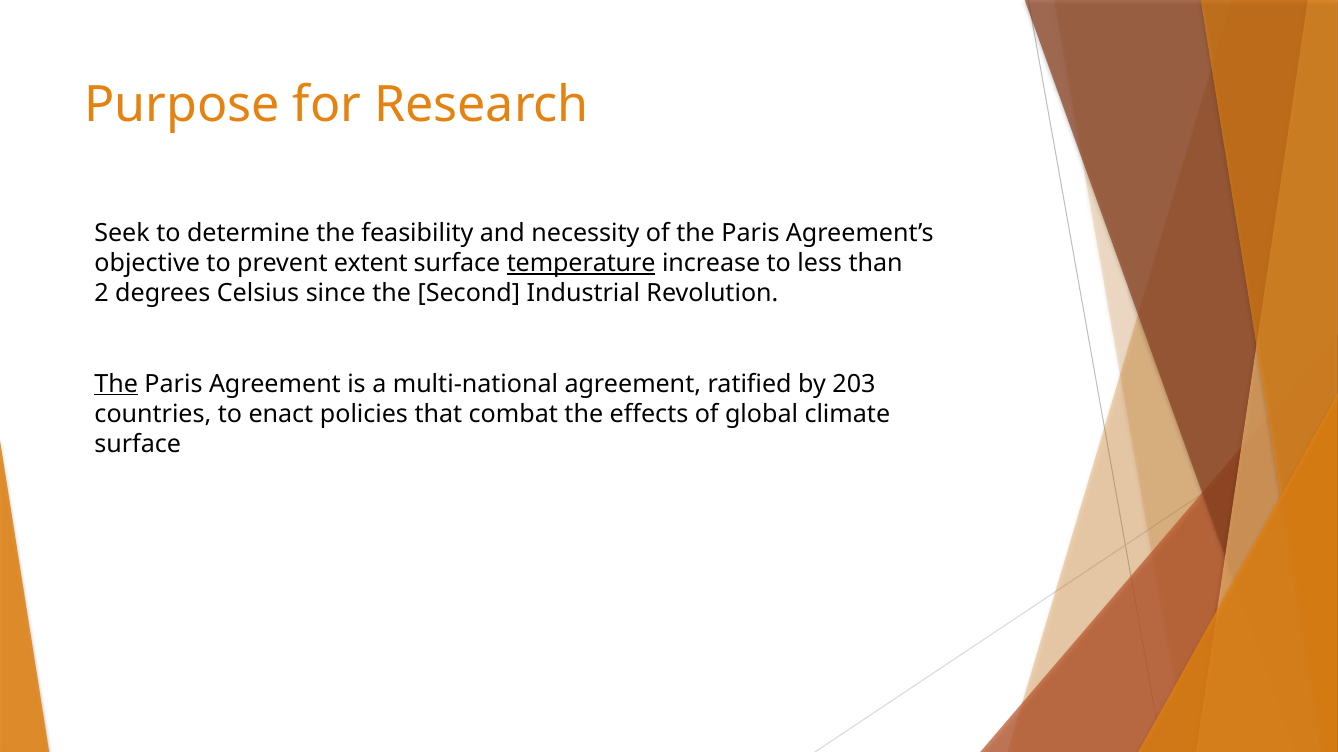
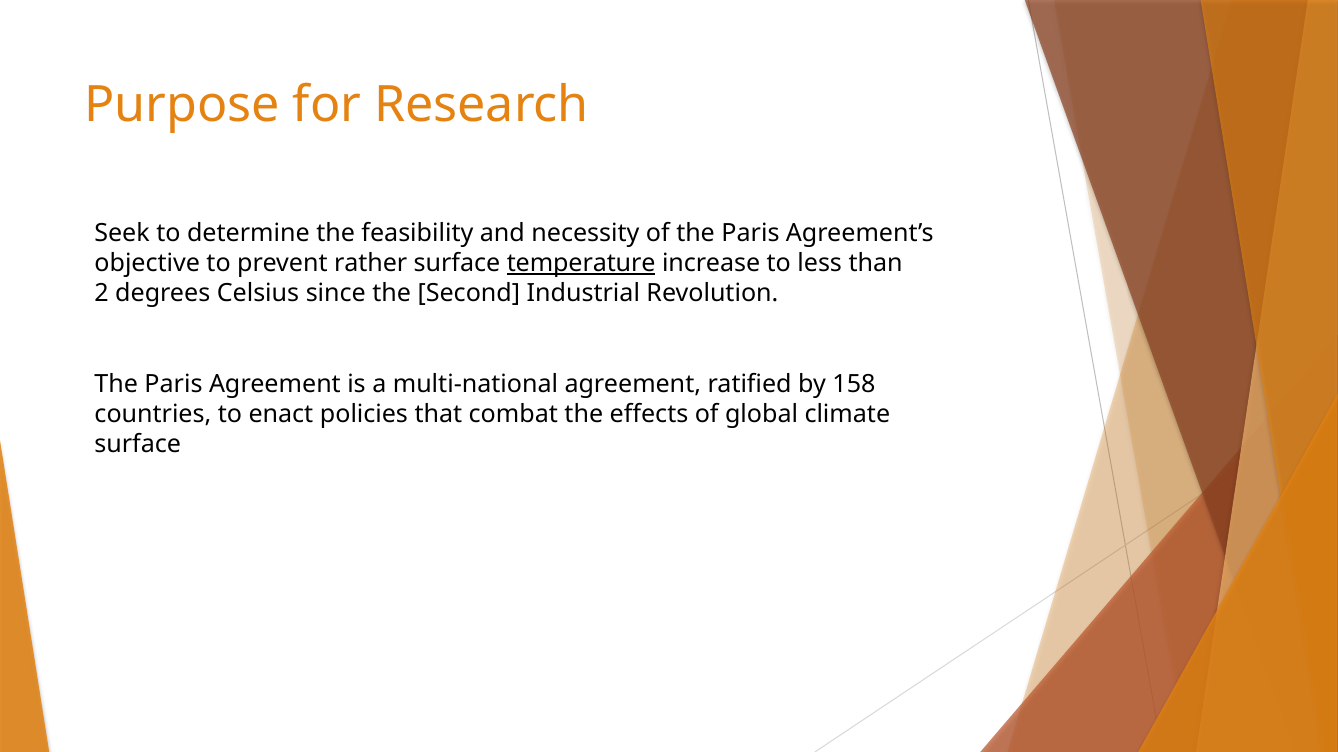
extent: extent -> rather (371, 264)
The underline: present -> none (116, 384)
203: 203 -> 158 (854, 384)
